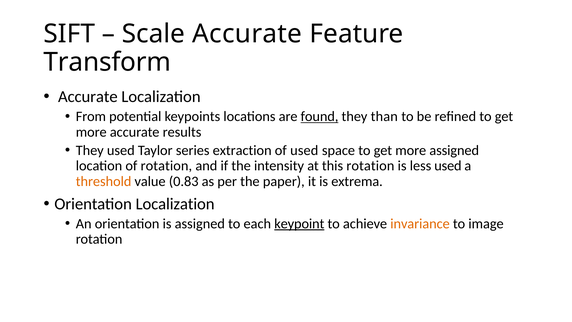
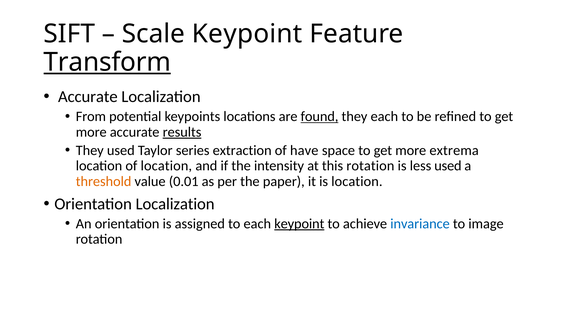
Scale Accurate: Accurate -> Keypoint (247, 34)
Transform underline: none -> present (107, 62)
they than: than -> each (384, 116)
results underline: none -> present (182, 132)
of used: used -> have (304, 150)
more assigned: assigned -> extrema (454, 150)
of rotation: rotation -> location (166, 166)
0.83: 0.83 -> 0.01 (184, 181)
is extrema: extrema -> location (357, 181)
invariance colour: orange -> blue (420, 224)
